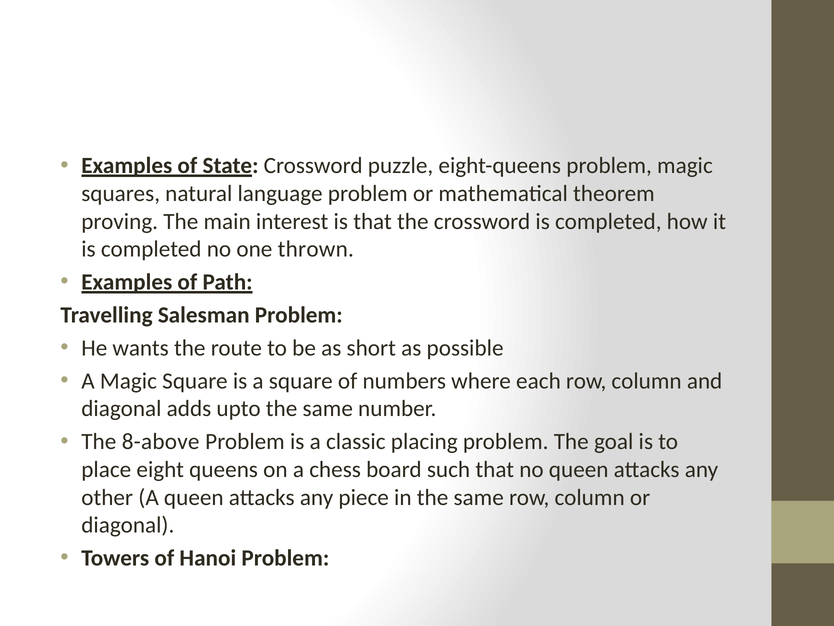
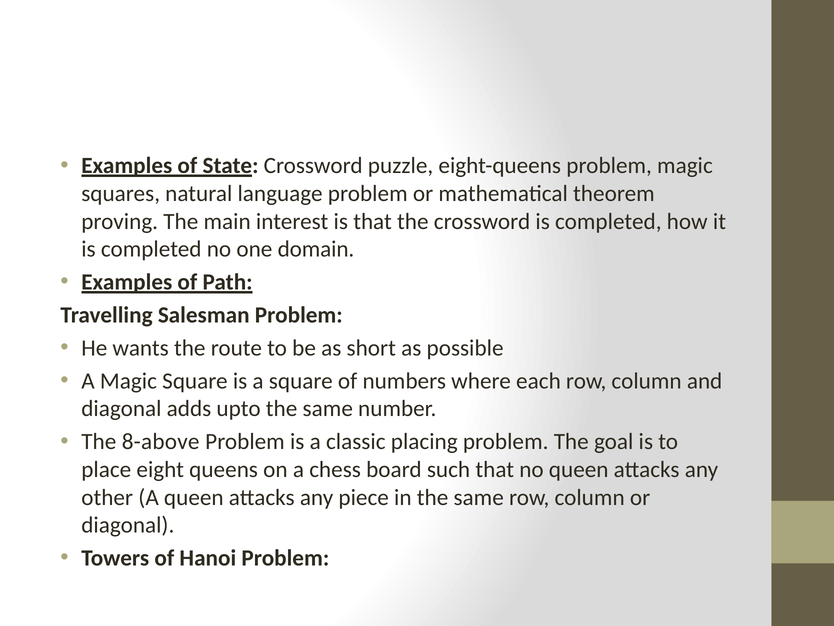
thrown: thrown -> domain (316, 249)
